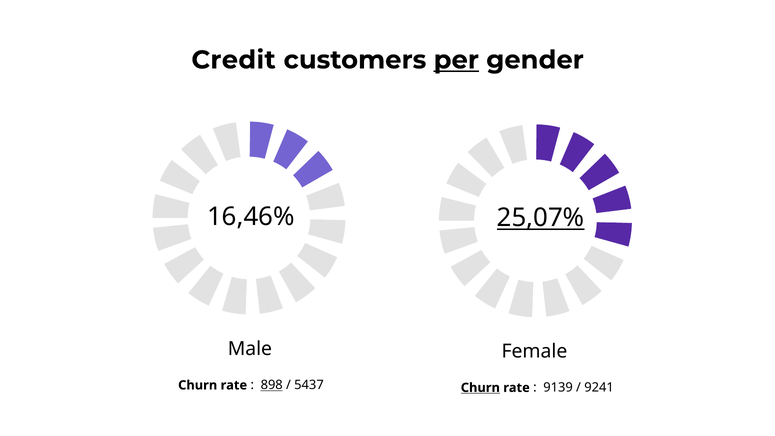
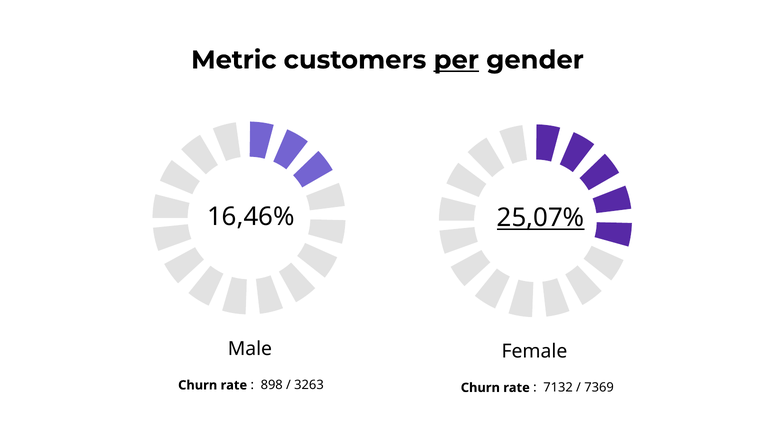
Credit: Credit -> Metric (234, 60)
898 underline: present -> none (272, 385)
5437: 5437 -> 3263 (309, 385)
Churn underline: present -> none (480, 388)
9139: 9139 -> 7132 (558, 388)
9241: 9241 -> 7369 (599, 388)
